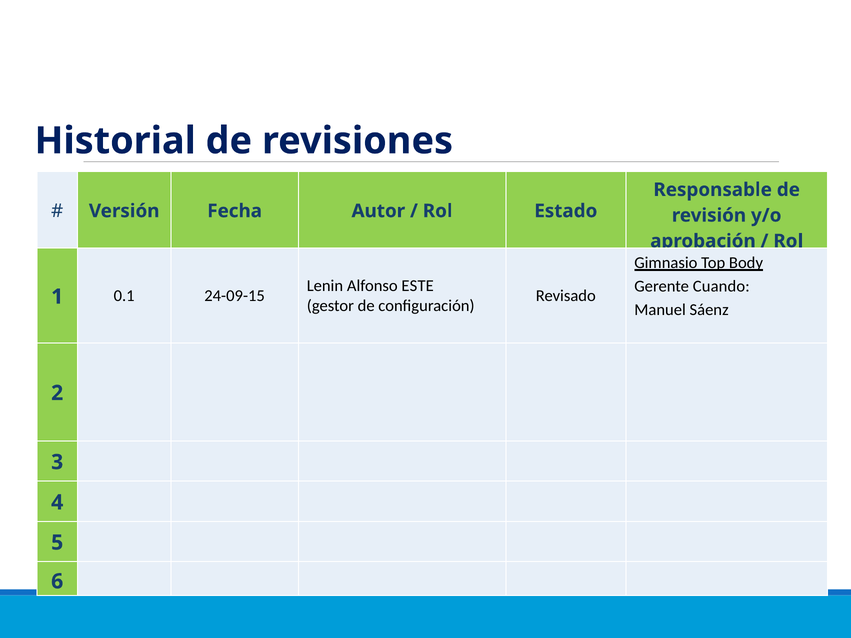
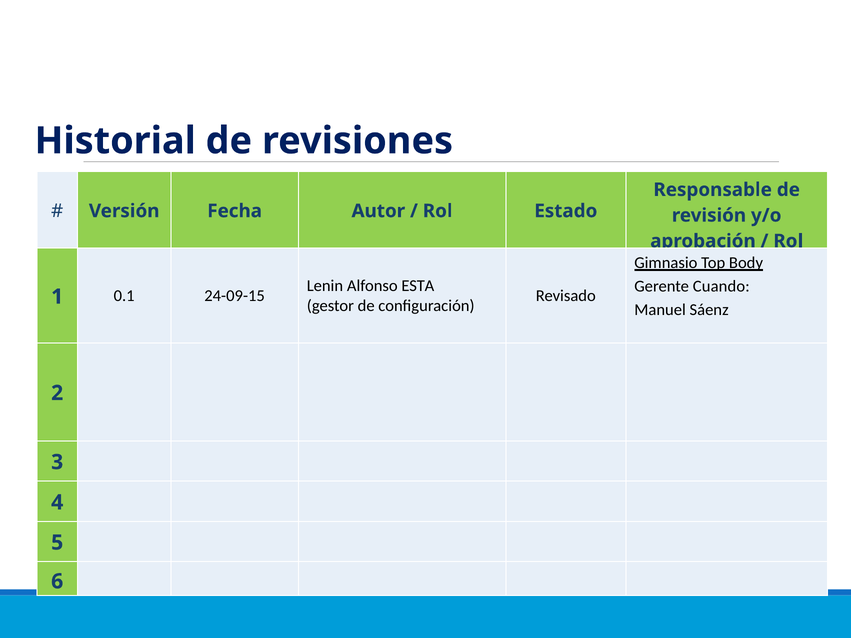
ESTE: ESTE -> ESTA (418, 286)
